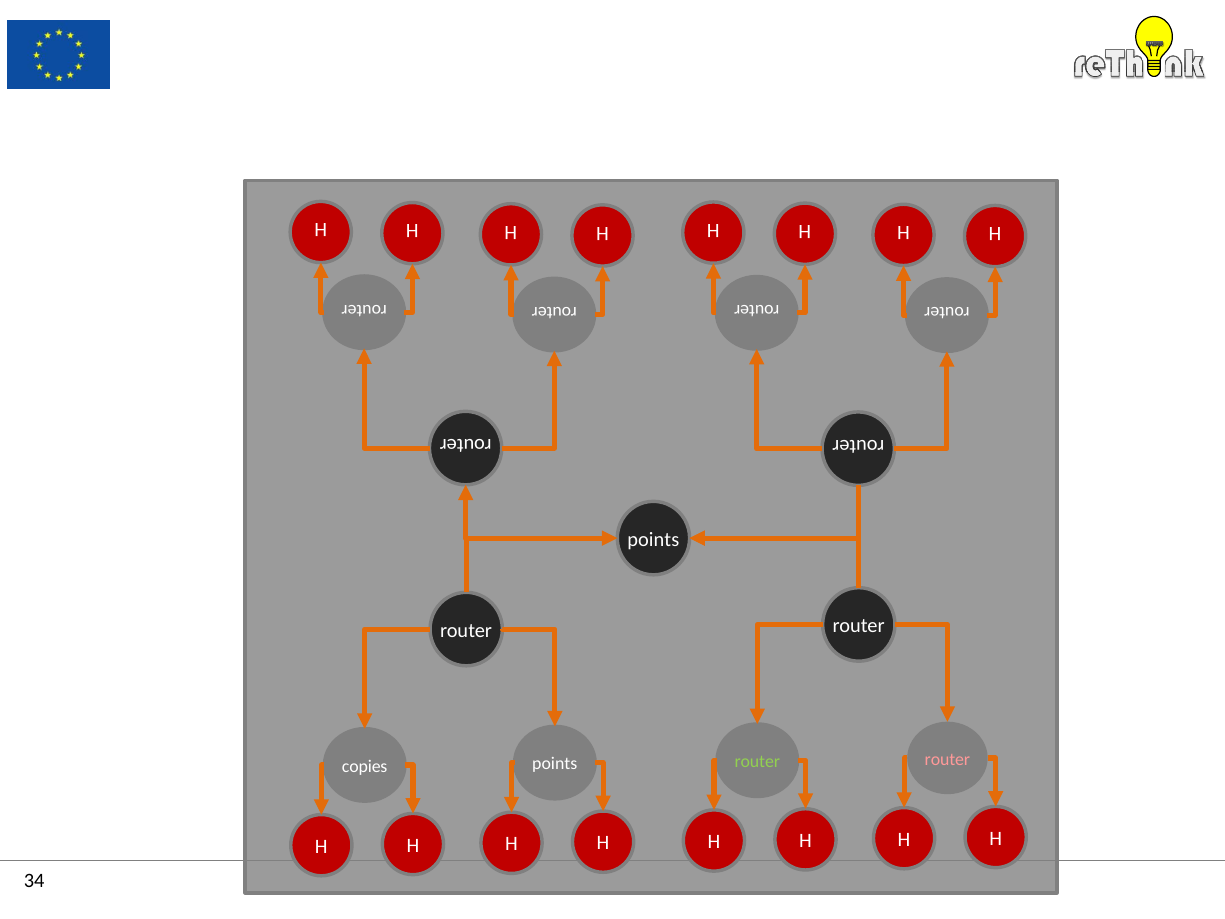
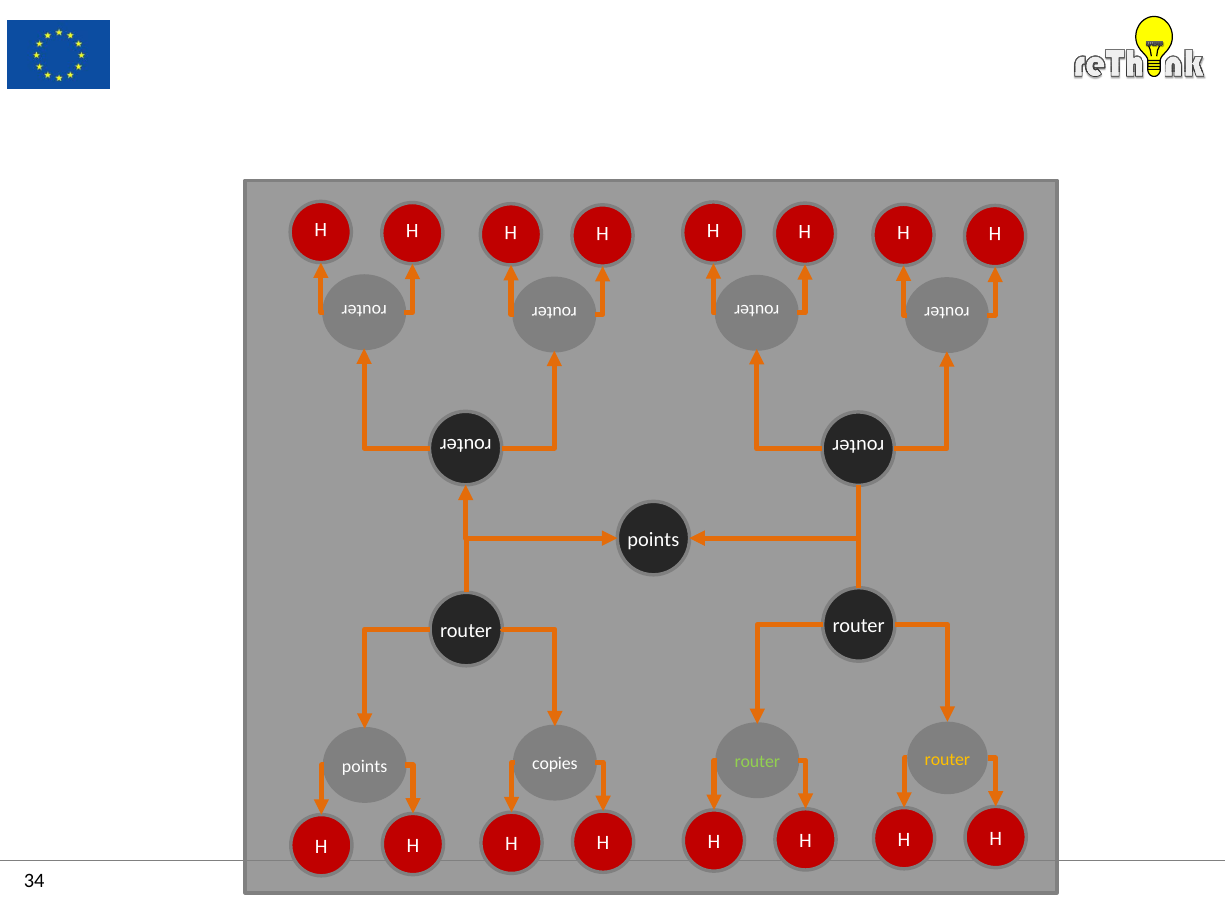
router colour: pink -> yellow (947, 759)
points: points -> copies (555, 764)
copies: copies -> points (365, 766)
